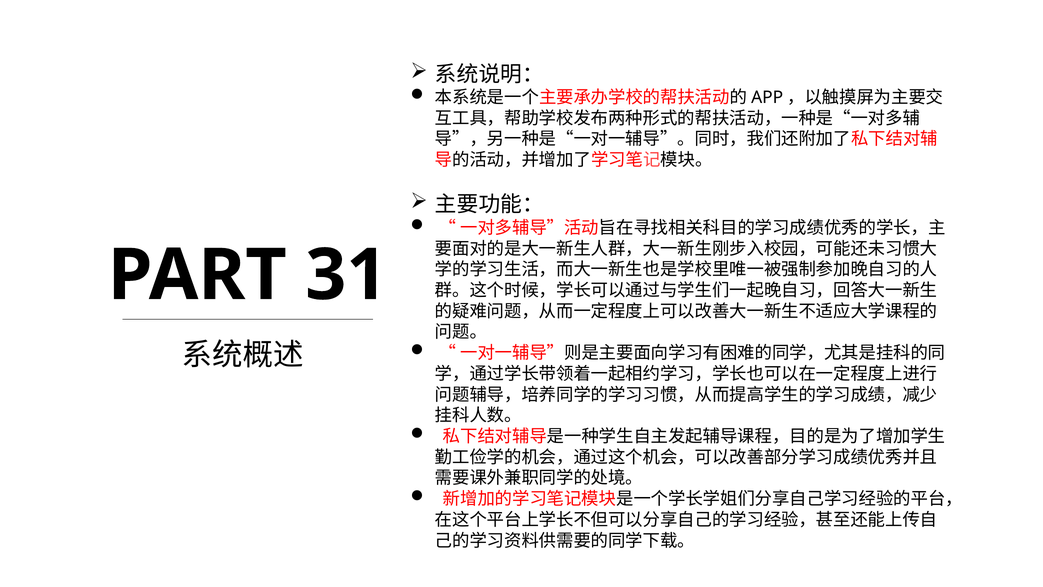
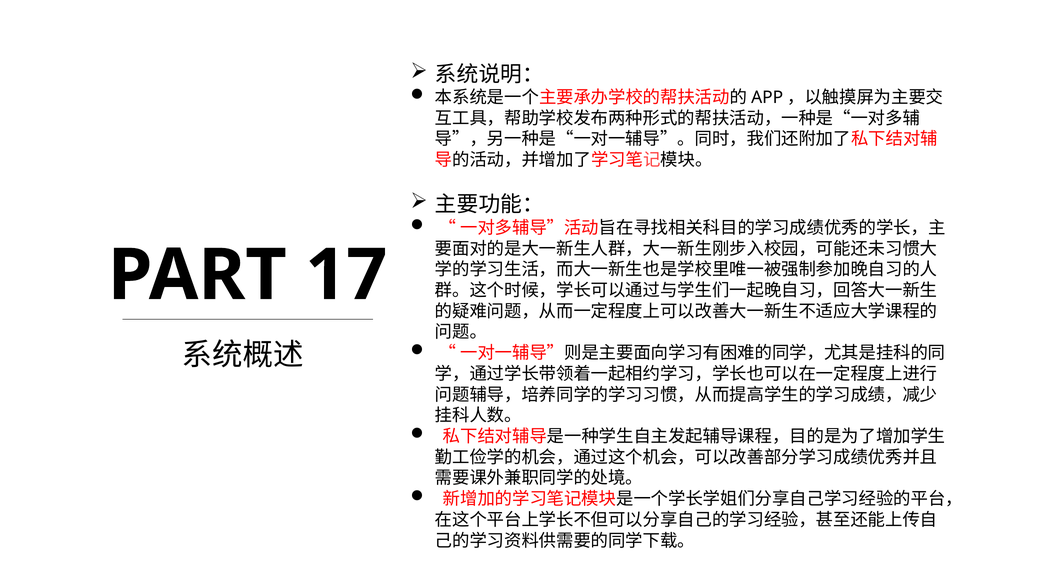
31: 31 -> 17 (346, 275)
